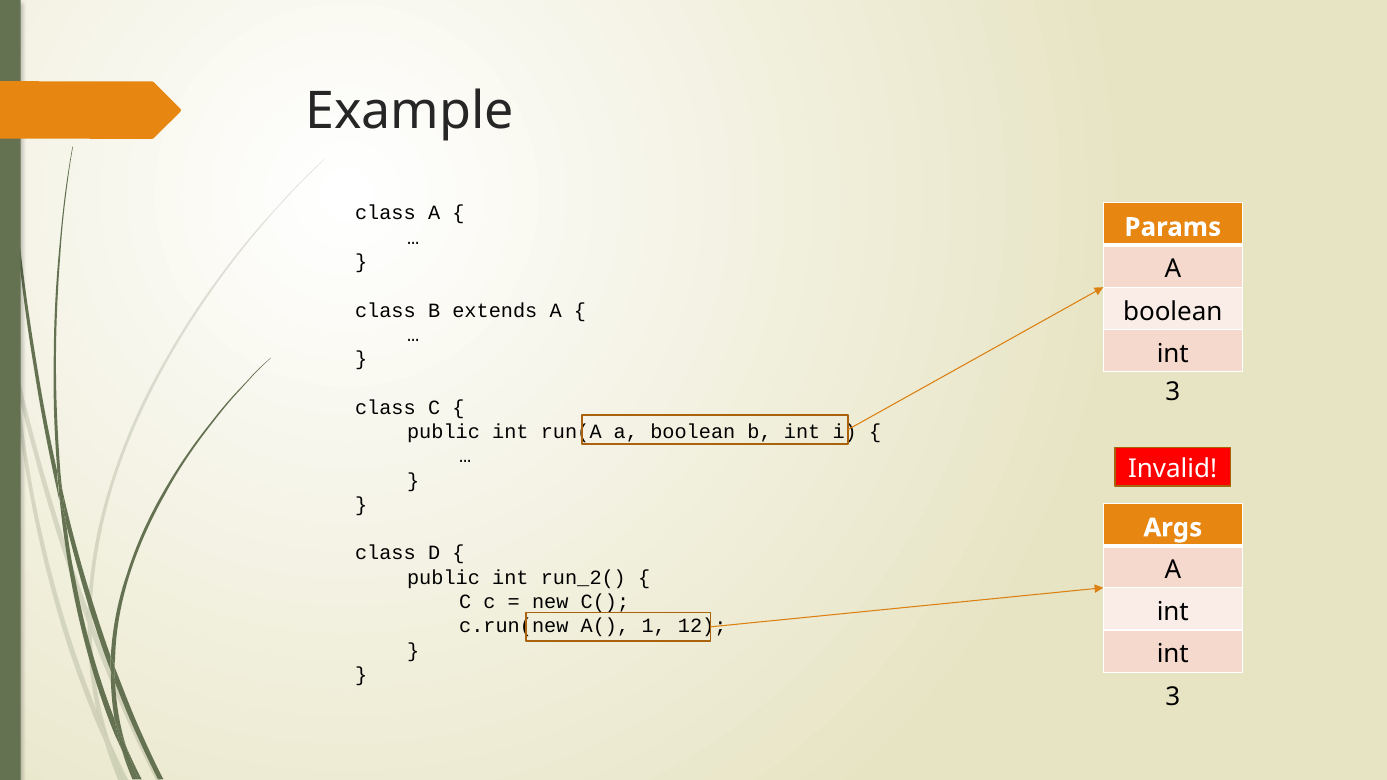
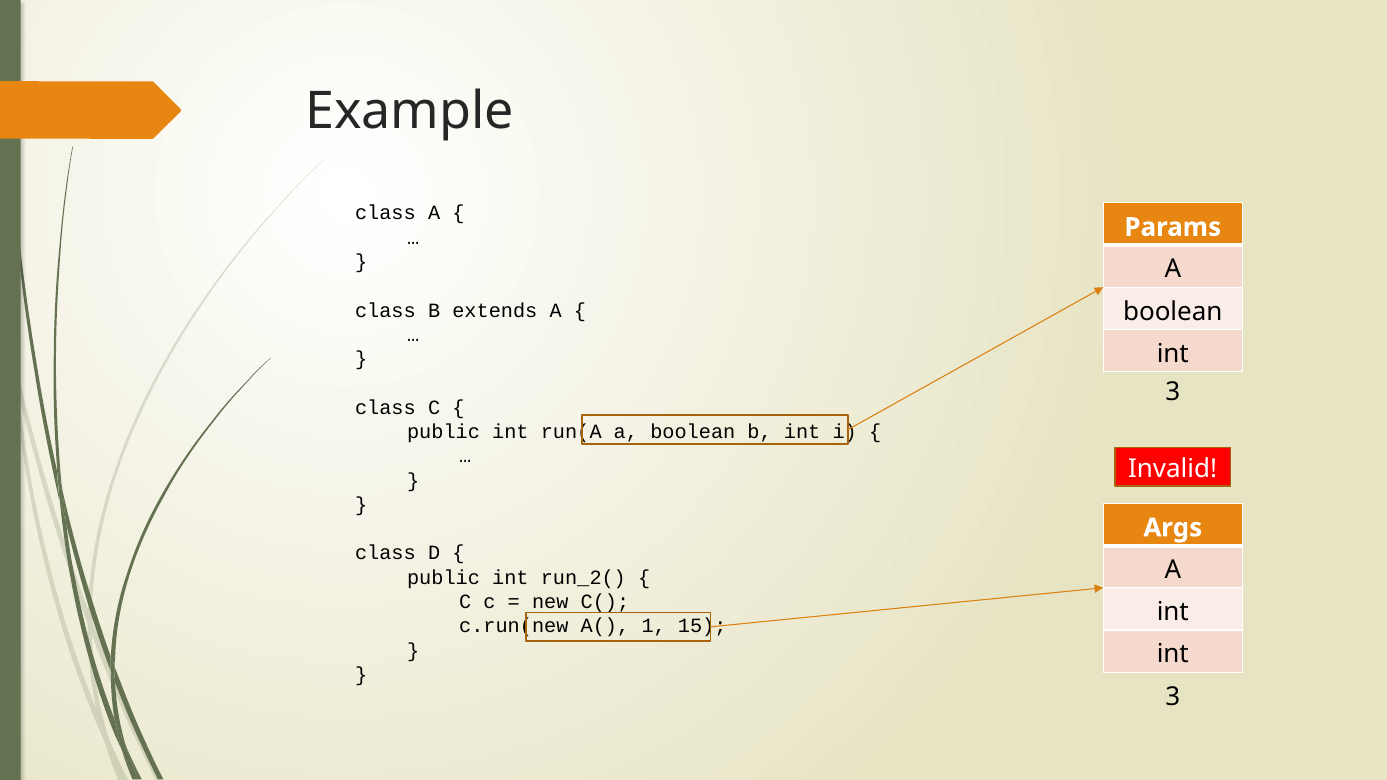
12: 12 -> 15 (702, 626)
